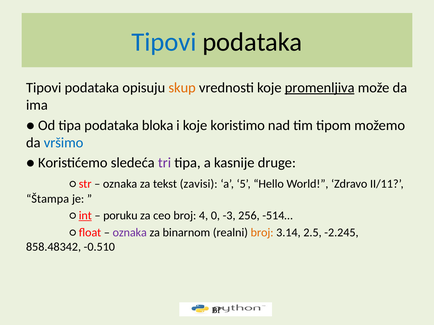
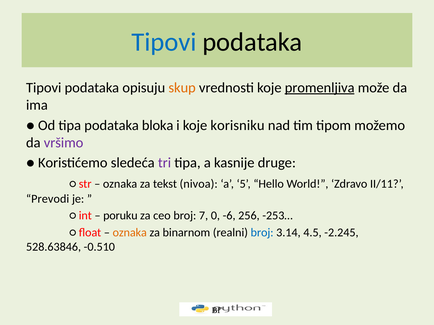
koristimo: koristimo -> korisniku (238, 125)
vršimo colour: blue -> purple (64, 143)
zavisi: zavisi -> nivoa (199, 184)
Štampa: Štampa -> Prevodi (48, 199)
int underline: present -> none (85, 216)
4: 4 -> 7 (204, 216)
-3: -3 -> -6 (229, 216)
-514…: -514… -> -253… (278, 216)
oznaka colour: purple -> orange (130, 233)
broj colour: orange -> blue (262, 233)
2.5: 2.5 -> 4.5 (313, 233)
858.48342: 858.48342 -> 528.63846 (54, 247)
